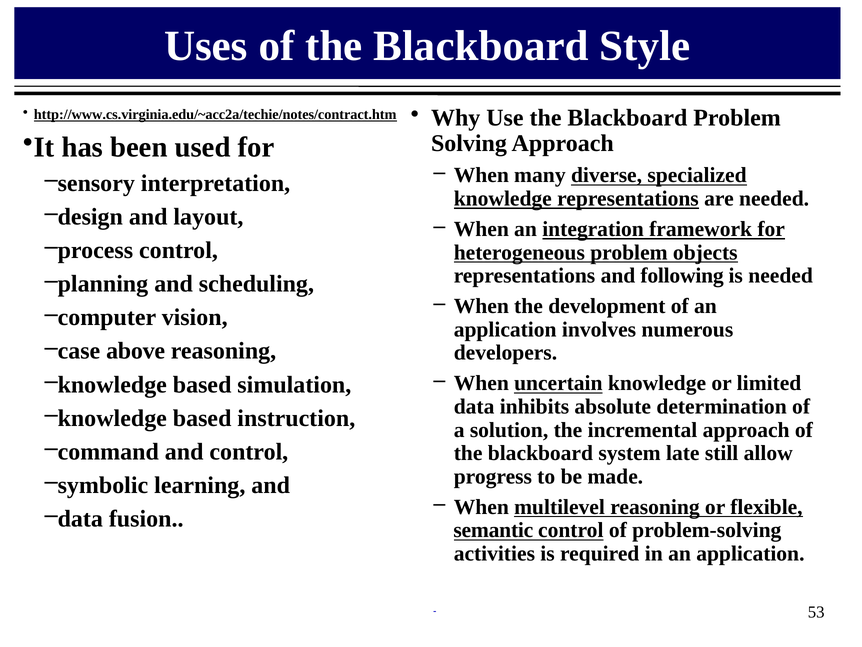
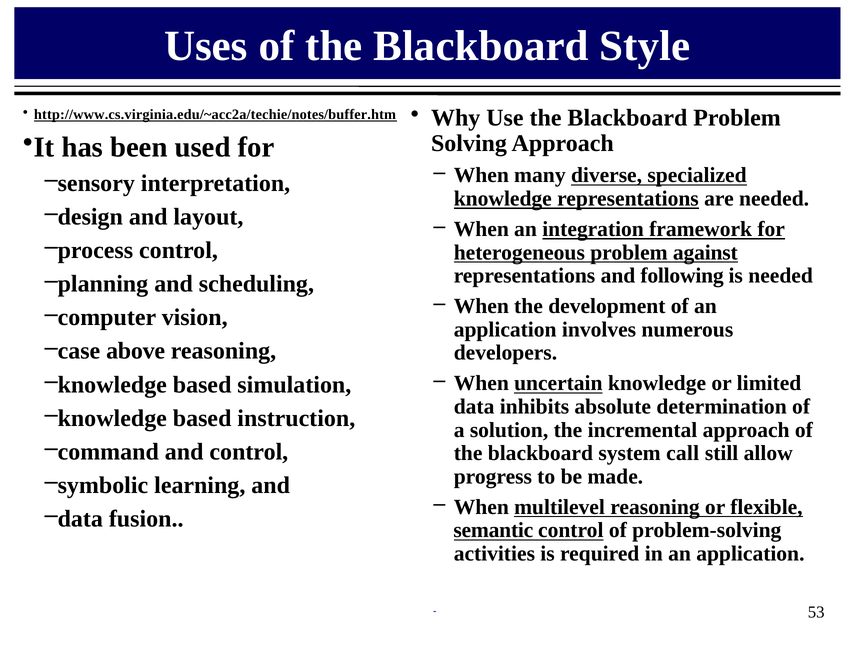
http://www.cs.virginia.edu/~acc2a/techie/notes/contract.htm: http://www.cs.virginia.edu/~acc2a/techie/notes/contract.htm -> http://www.cs.virginia.edu/~acc2a/techie/notes/buffer.htm (215, 114)
objects: objects -> against (705, 252)
late: late -> call (683, 453)
